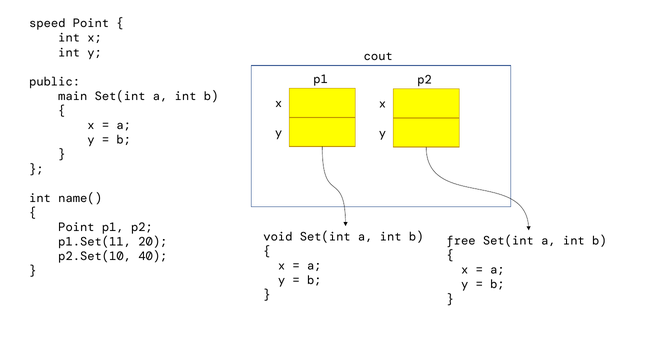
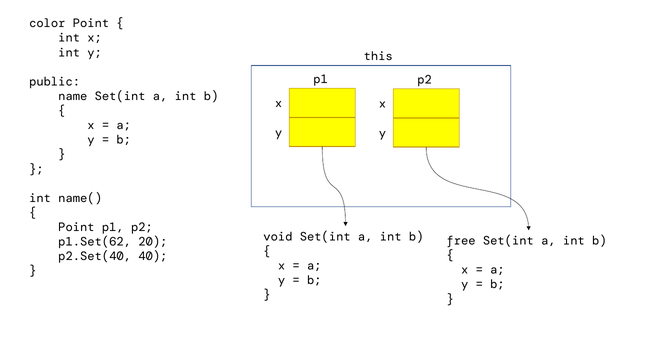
speed: speed -> color (47, 23)
cout: cout -> this (378, 56)
main: main -> name (73, 96)
p1.Set(11: p1.Set(11 -> p1.Set(62 (95, 242)
p2.Set(10: p2.Set(10 -> p2.Set(40 (95, 256)
